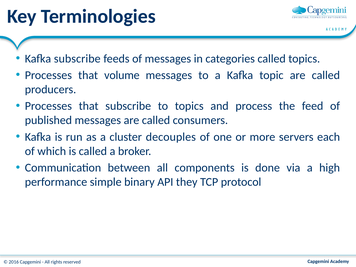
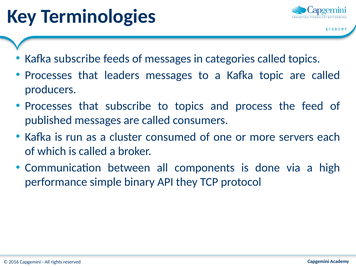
volume: volume -> leaders (122, 75)
decouples: decouples -> consumed (171, 137)
